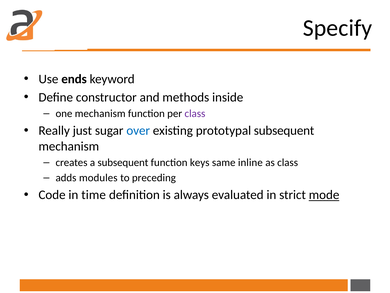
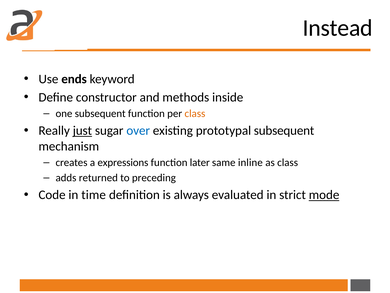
Specify: Specify -> Instead (338, 28)
one mechanism: mechanism -> subsequent (100, 113)
class colour: purple -> orange (195, 113)
just underline: none -> present (82, 130)
a subsequent: subsequent -> expressions (123, 162)
keys: keys -> later (200, 162)
modules: modules -> returned (98, 178)
